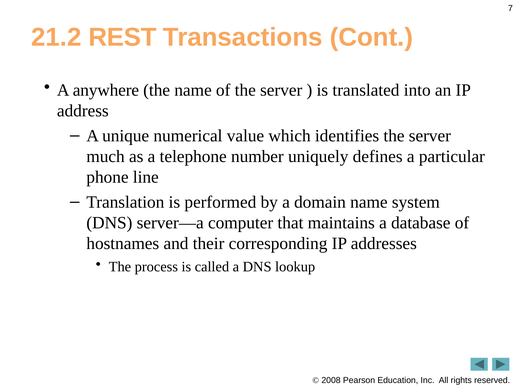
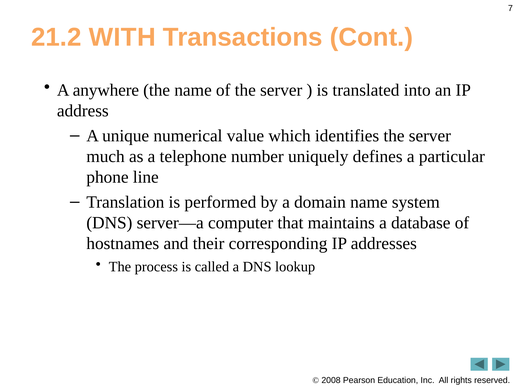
REST: REST -> WITH (122, 37)
